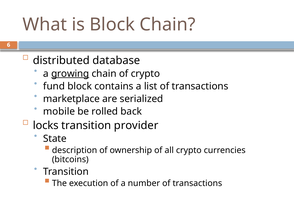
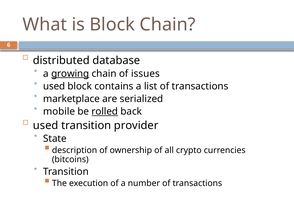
of crypto: crypto -> issues (145, 73)
fund: fund -> used (54, 86)
rolled underline: none -> present (105, 111)
locks: locks -> used (46, 125)
